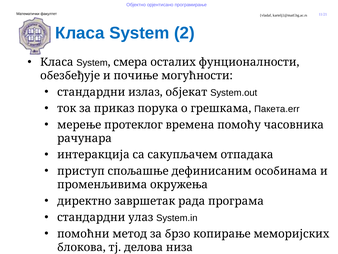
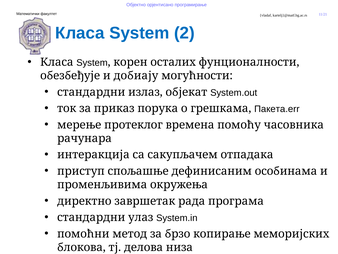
смера: смера -> корен (130, 62)
почиње: почиње -> добиају (136, 76)
